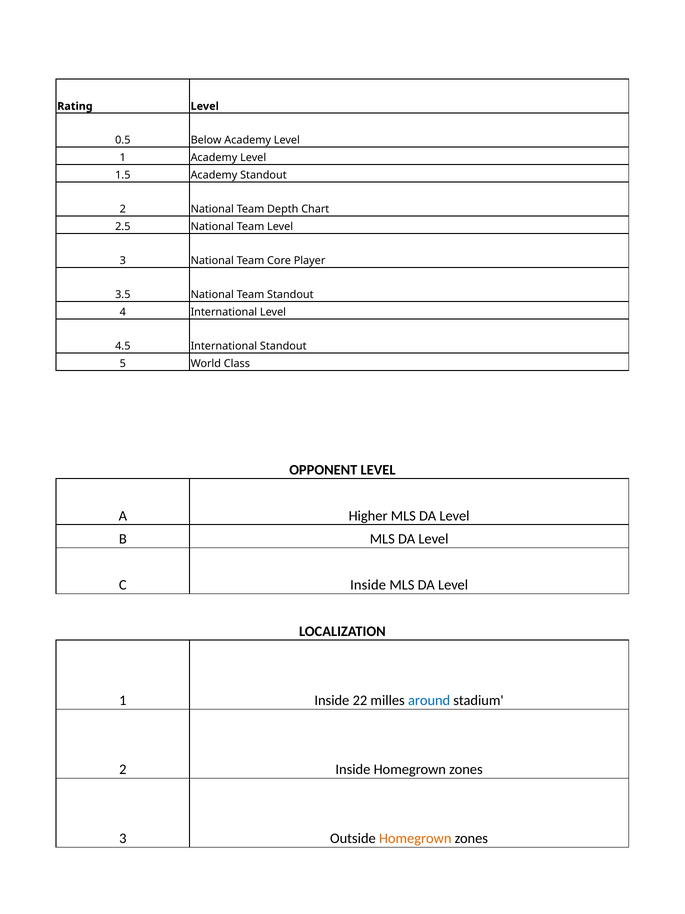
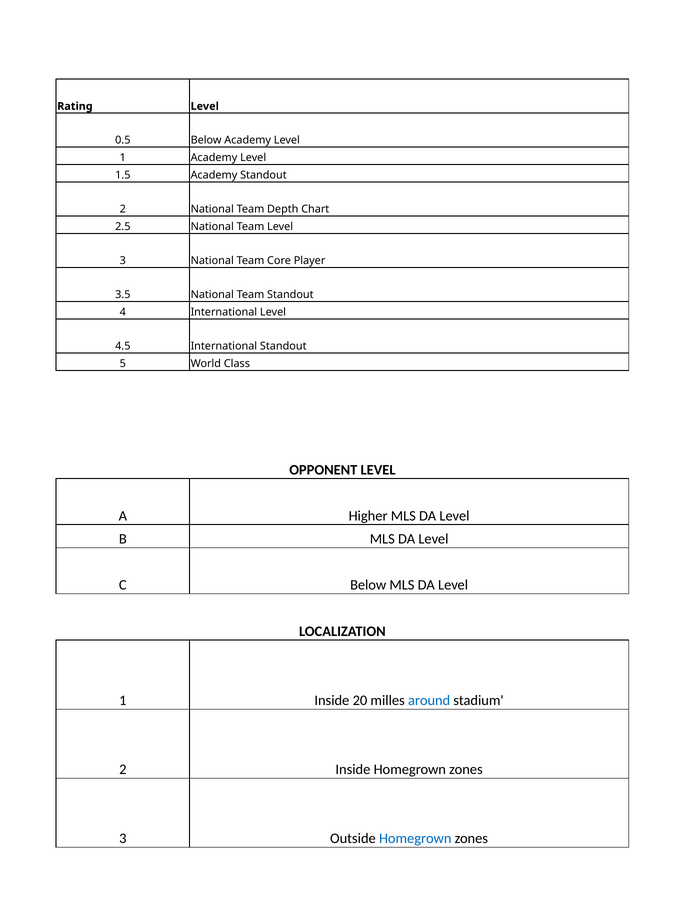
C Inside: Inside -> Below (368, 585)
22: 22 -> 20 (360, 700)
Homegrown colour: orange -> blue (415, 838)
